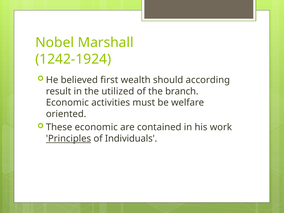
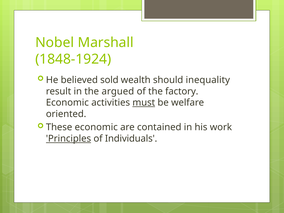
1242-1924: 1242-1924 -> 1848-1924 (73, 59)
first: first -> sold (109, 80)
according: according -> inequality (208, 80)
utilized: utilized -> argued (118, 91)
branch: branch -> factory (182, 91)
must underline: none -> present (144, 103)
